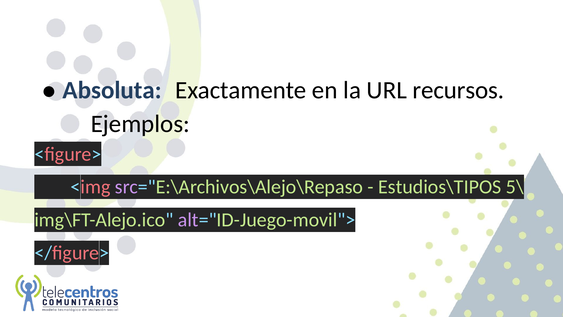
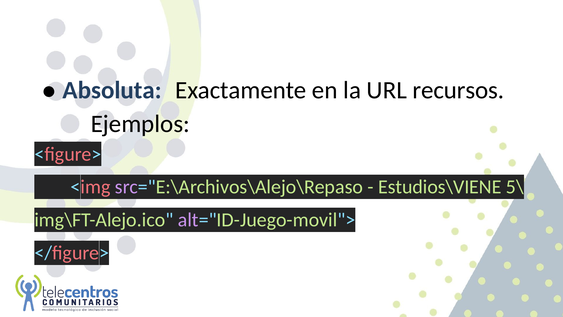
Estudios\TIPOS: Estudios\TIPOS -> Estudios\VIENE (440, 187)
